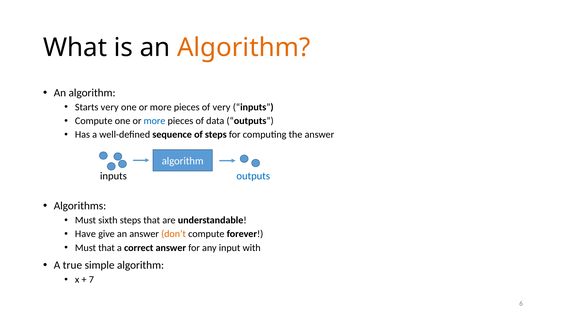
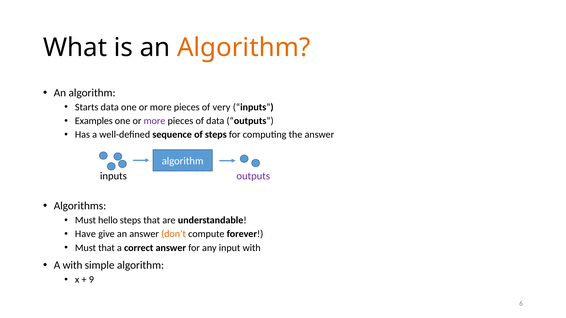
Starts very: very -> data (110, 107)
Compute: Compute -> Examples (94, 121)
more colour: blue -> purple (155, 121)
outputs colour: blue -> purple (253, 176)
sixth: sixth -> hello (108, 221)
A true: true -> with (73, 265)
7: 7 -> 9 (91, 280)
